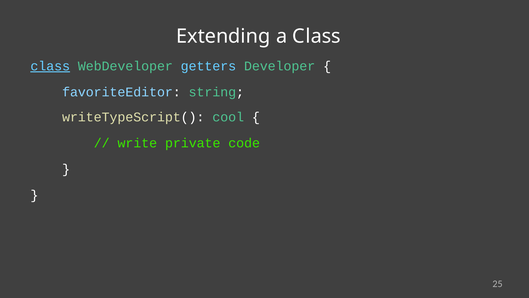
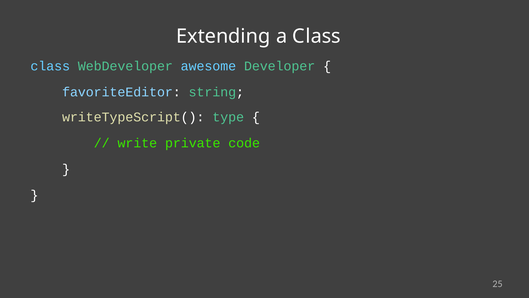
class underline: present -> none (50, 66)
getters: getters -> awesome (208, 66)
cool: cool -> type (228, 117)
